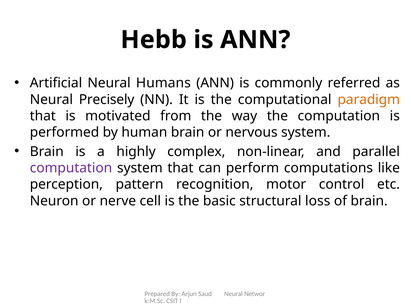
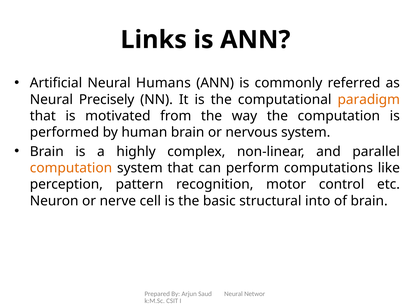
Hebb: Hebb -> Links (154, 40)
computation colour: purple -> orange (71, 168)
loss: loss -> into (318, 201)
